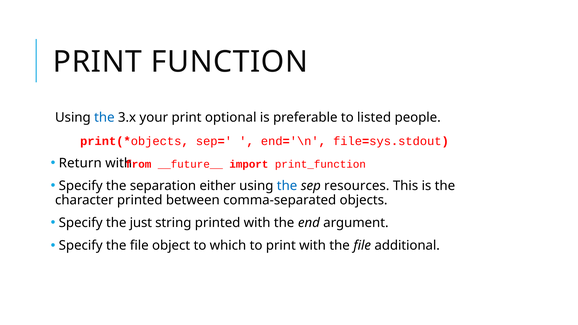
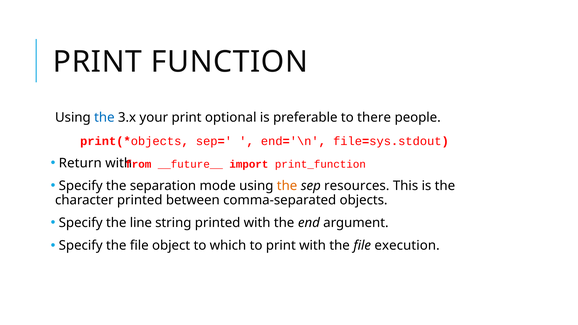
listed: listed -> there (374, 118)
either: either -> mode (218, 186)
the colour: blue -> orange (287, 186)
just: just -> line (141, 223)
additional: additional -> execution (407, 246)
